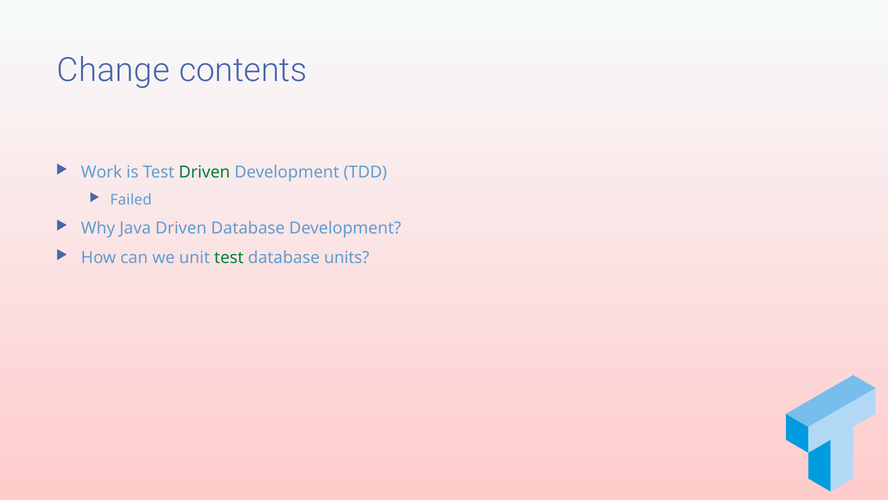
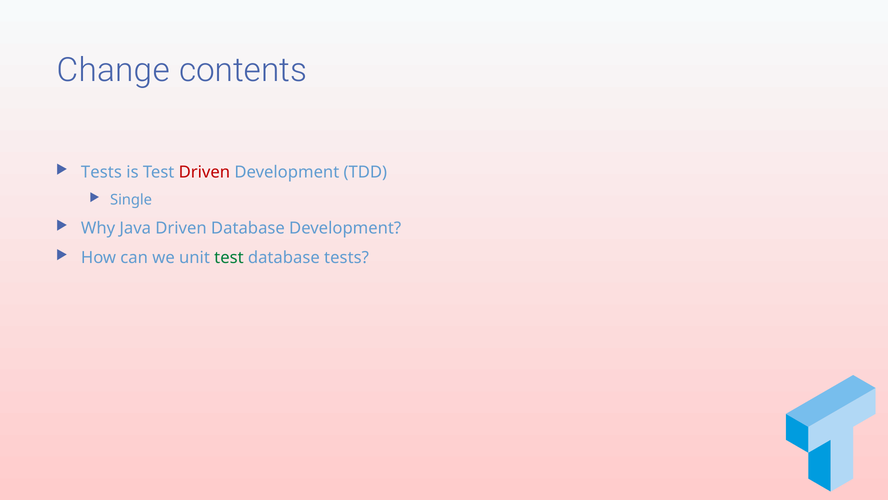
Work: Work -> Tests (101, 172)
Driven colour: green -> red (204, 172)
Failed: Failed -> Single (131, 200)
database units: units -> tests (347, 257)
